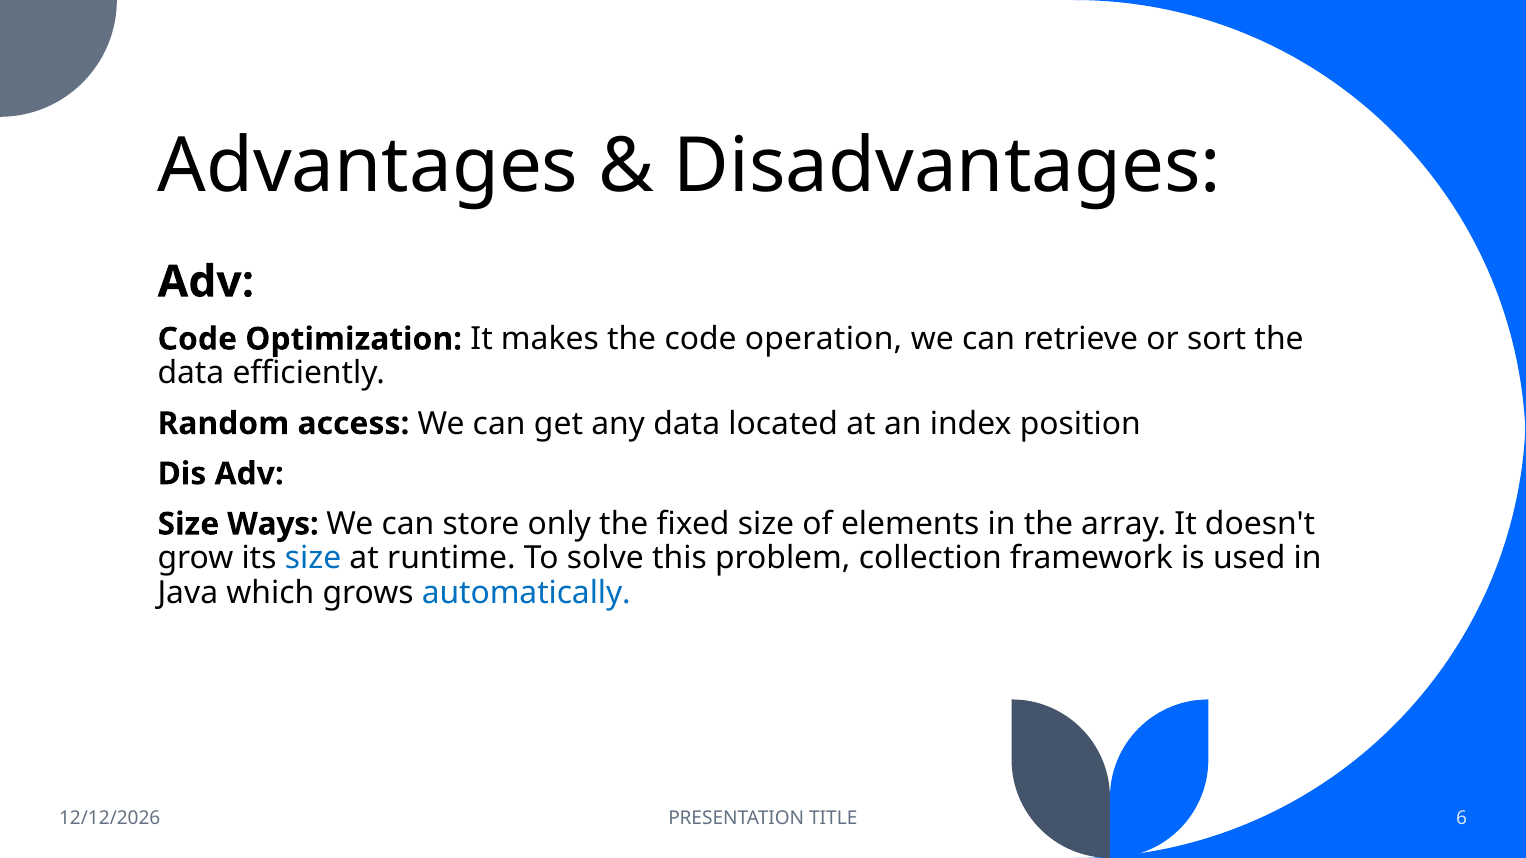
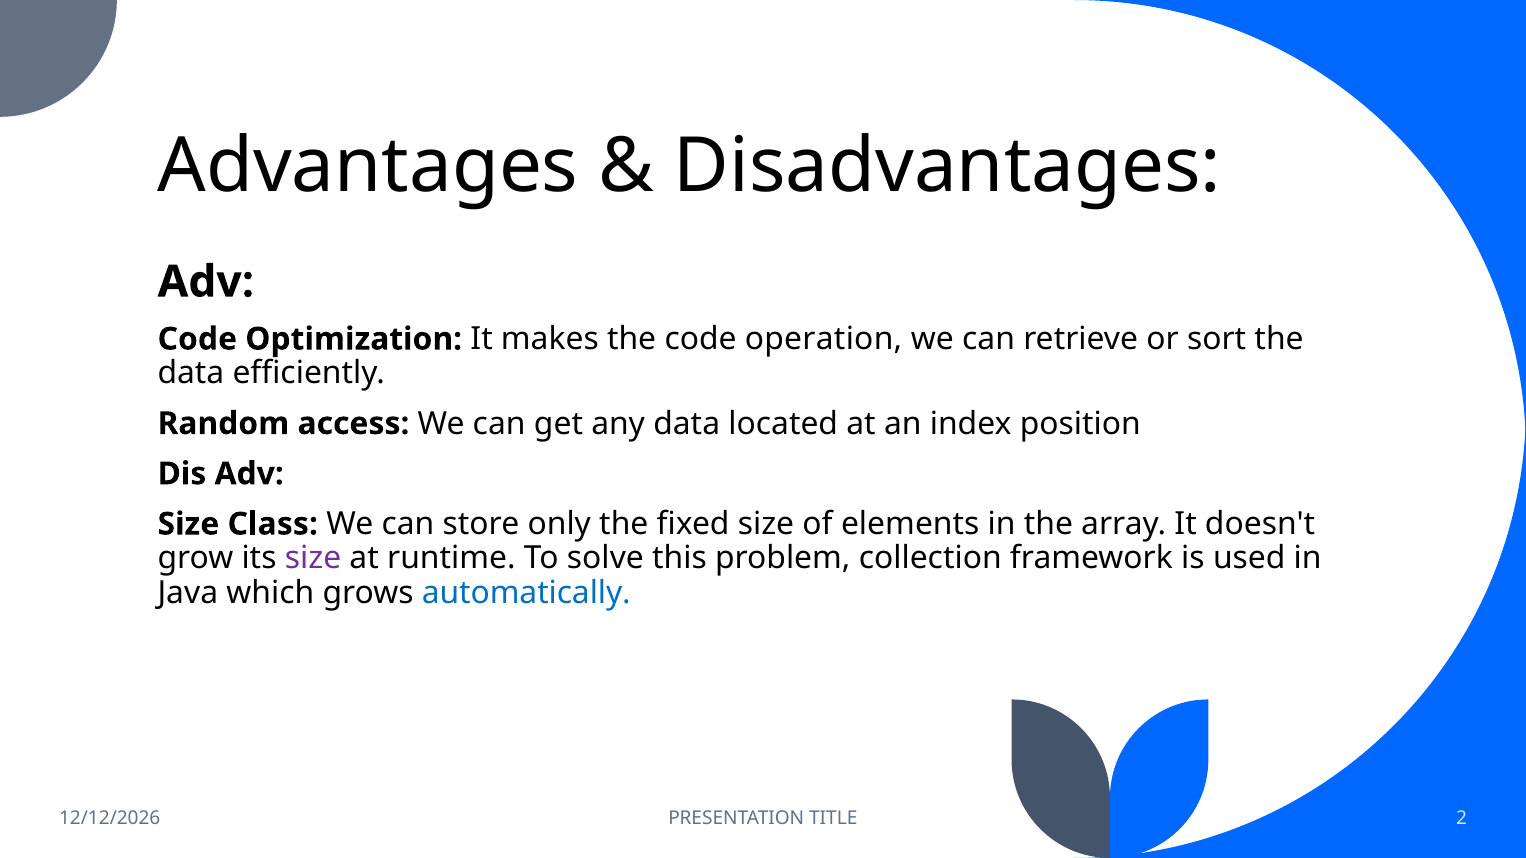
Ways: Ways -> Class (273, 524)
size colour: blue -> purple (313, 559)
6: 6 -> 2 (1461, 818)
